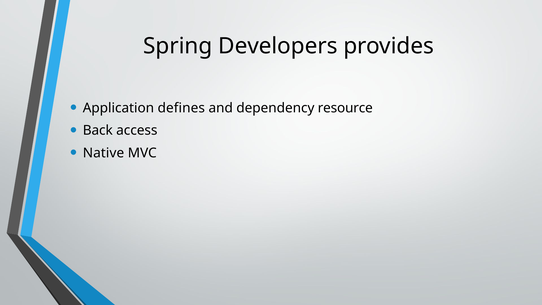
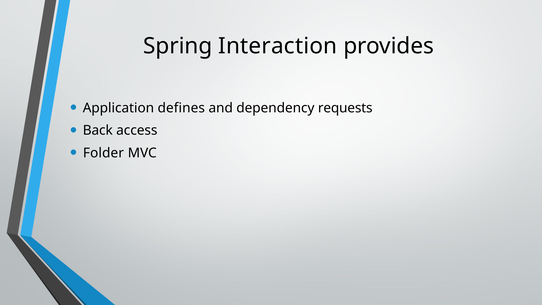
Developers: Developers -> Interaction (278, 46)
resource: resource -> requests (345, 108)
Native: Native -> Folder (103, 153)
